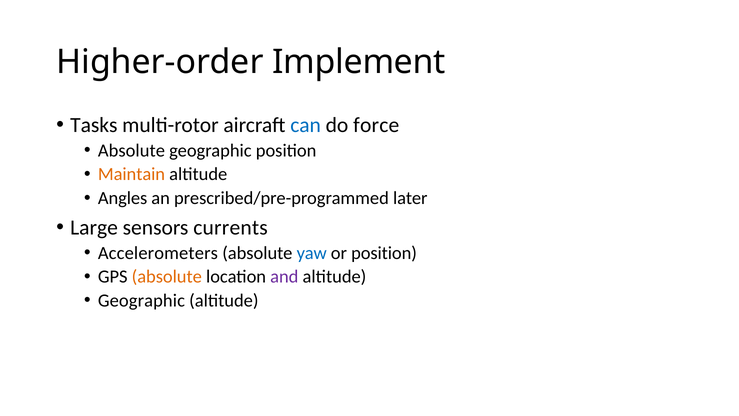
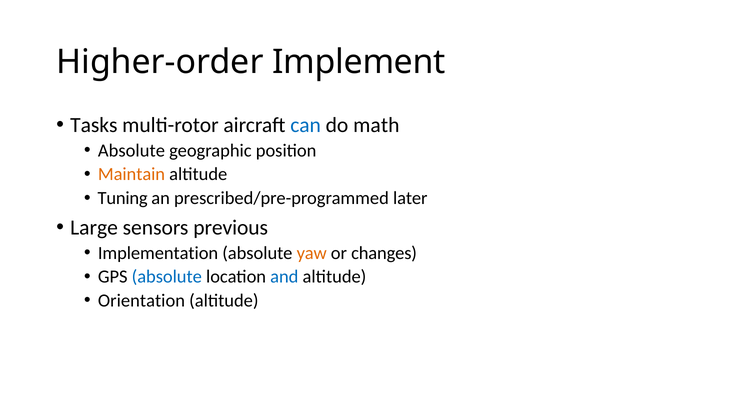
force: force -> math (376, 125)
Angles: Angles -> Tuning (123, 198)
currents: currents -> previous (231, 227)
Accelerometers: Accelerometers -> Implementation (158, 253)
yaw colour: blue -> orange (312, 253)
or position: position -> changes (384, 253)
absolute colour: orange -> blue (167, 277)
and colour: purple -> blue (284, 277)
Geographic: Geographic -> Orientation (141, 300)
